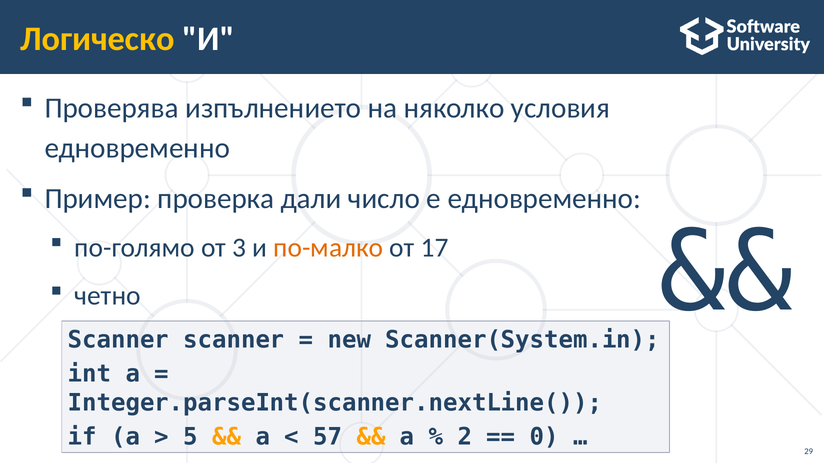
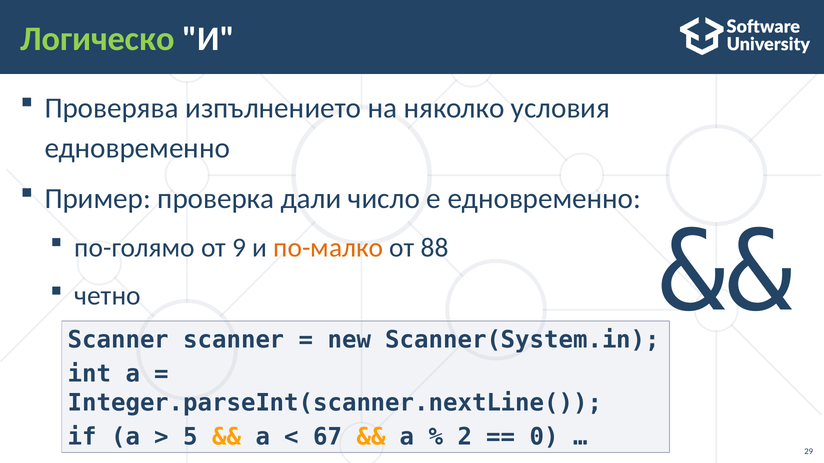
Логическо colour: yellow -> light green (97, 39)
3: 3 -> 9 (239, 248)
17: 17 -> 88 (435, 248)
57: 57 -> 67 (328, 437)
